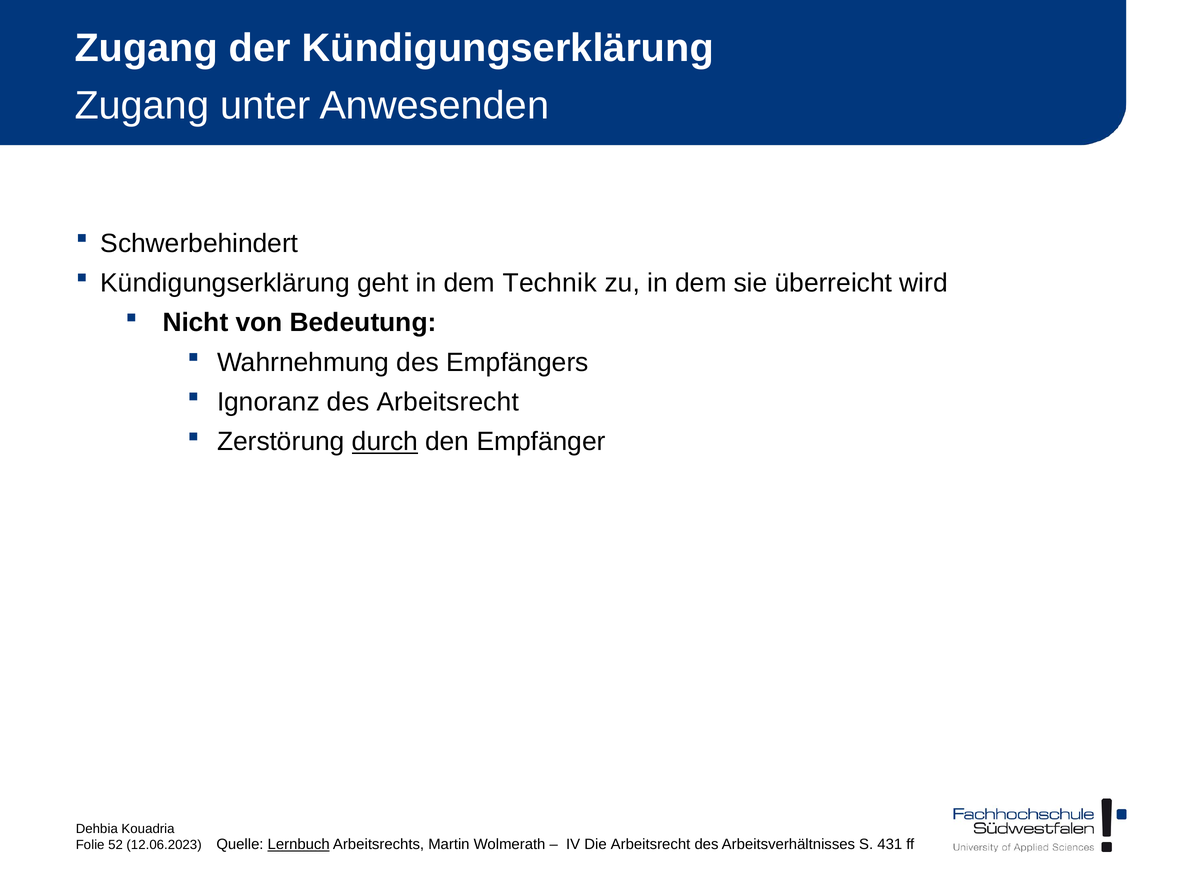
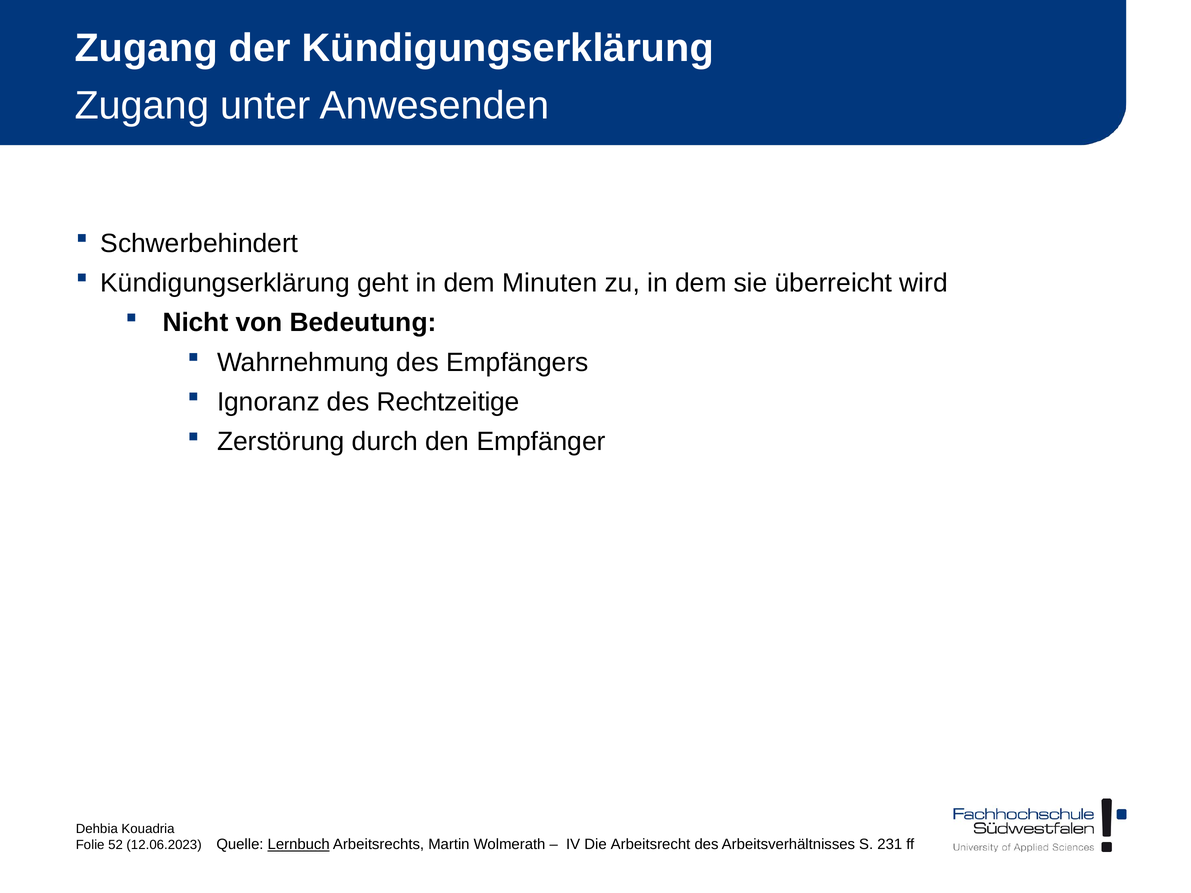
Technik: Technik -> Minuten (550, 283)
des Arbeitsrecht: Arbeitsrecht -> Rechtzeitige (448, 402)
durch underline: present -> none (385, 442)
431: 431 -> 231 (890, 845)
